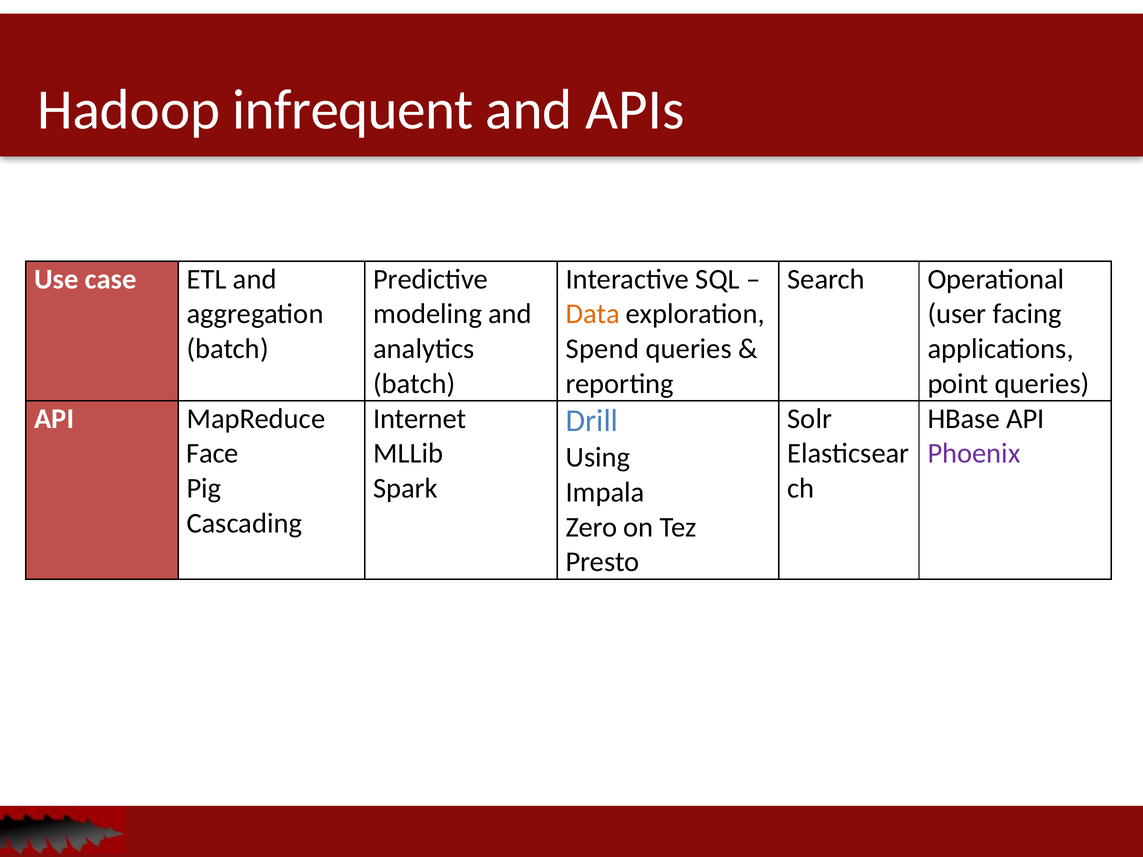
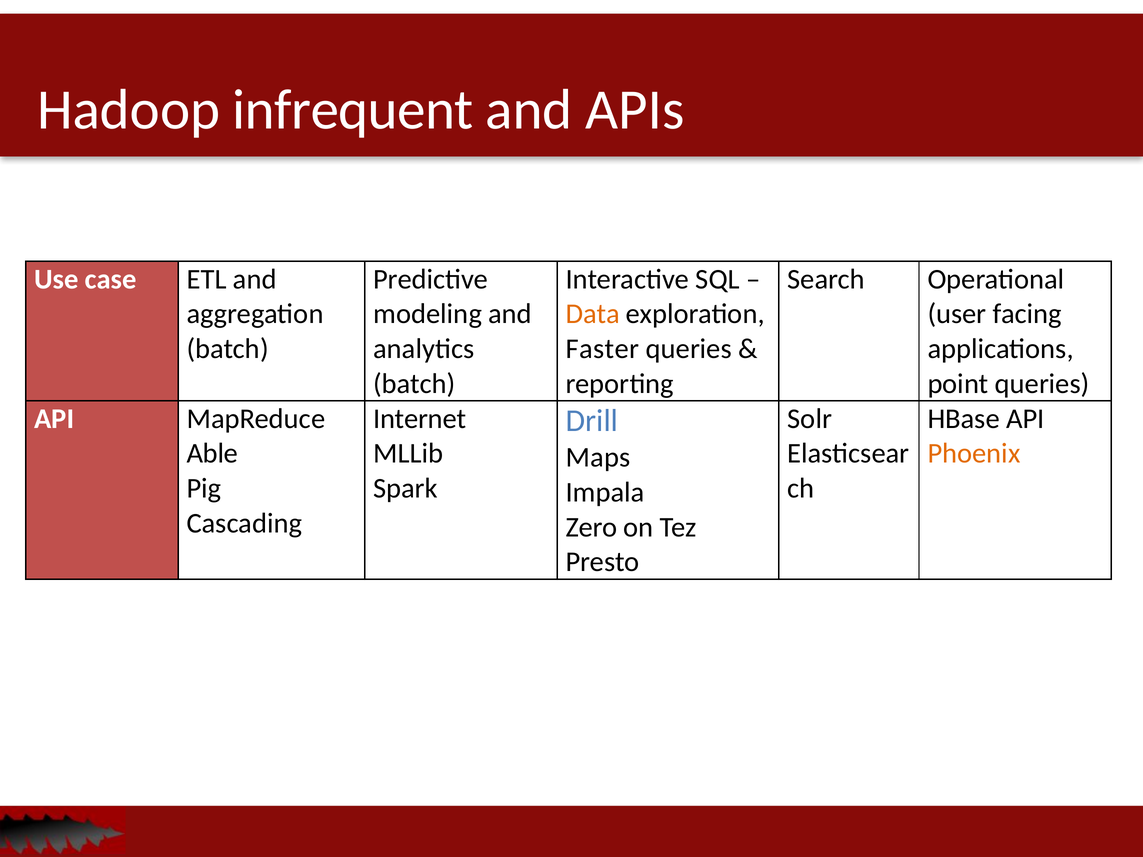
Spend: Spend -> Faster (602, 349)
Face: Face -> Able (212, 454)
Phoenix colour: purple -> orange (974, 454)
Using: Using -> Maps (598, 458)
